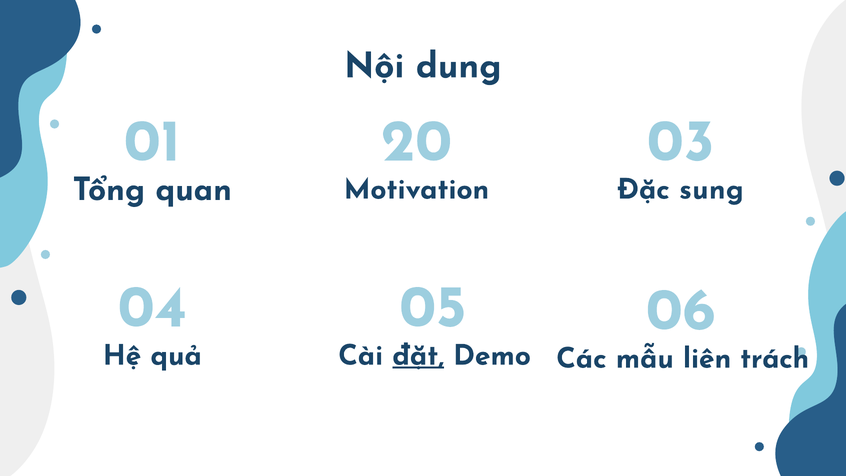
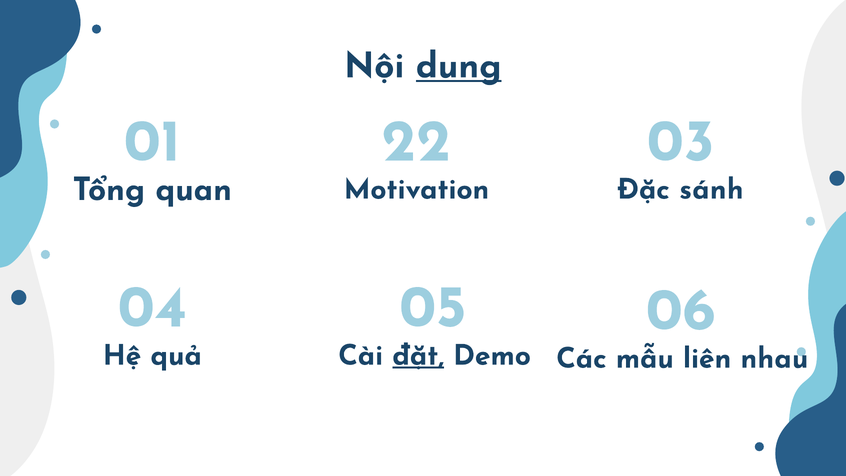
dung underline: none -> present (459, 66)
20: 20 -> 22 (416, 141)
sung: sung -> sánh (711, 189)
trách: trách -> nhau (774, 358)
